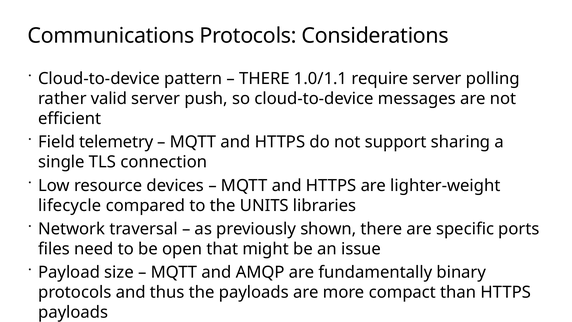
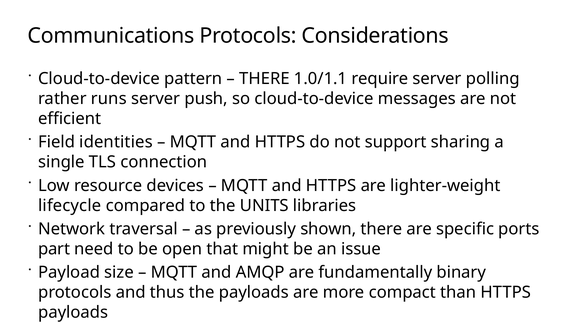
valid: valid -> runs (109, 99)
telemetry: telemetry -> identities (116, 142)
files: files -> part (54, 249)
